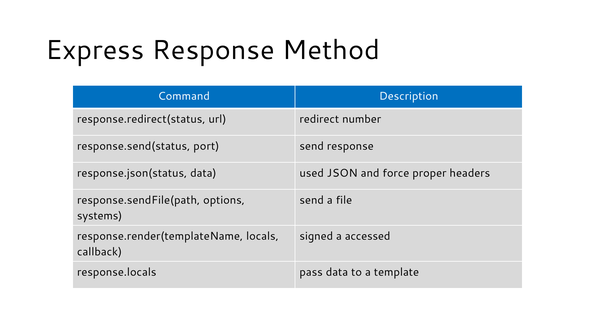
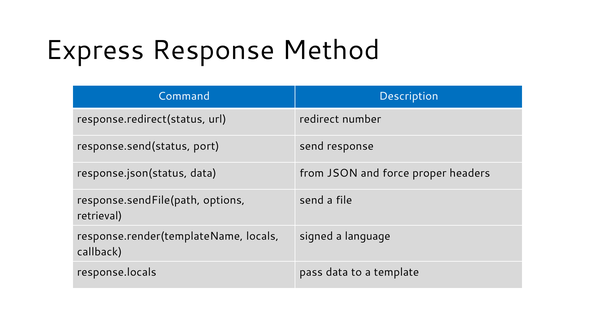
used: used -> from (312, 173)
systems: systems -> retrieval (100, 216)
accessed: accessed -> language (368, 236)
